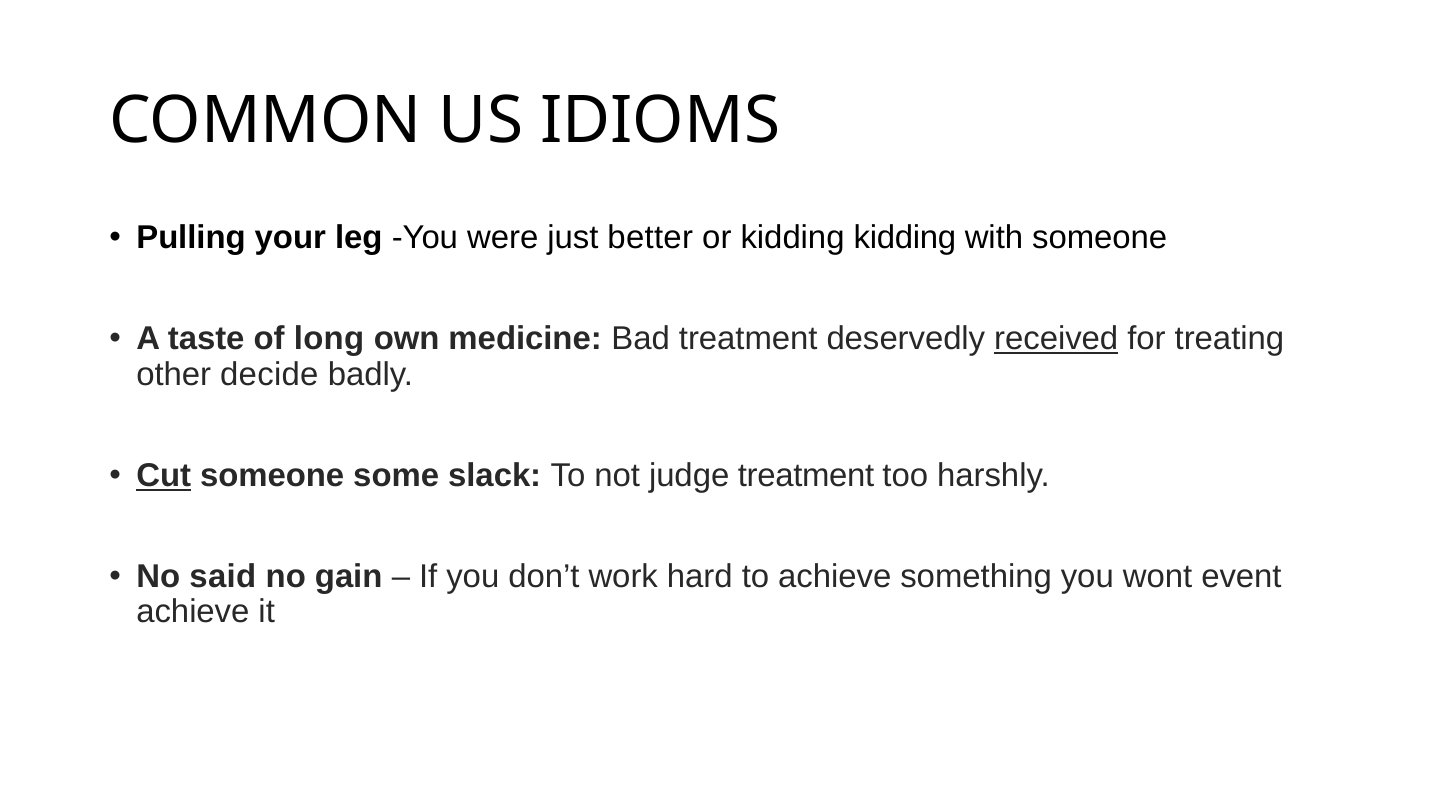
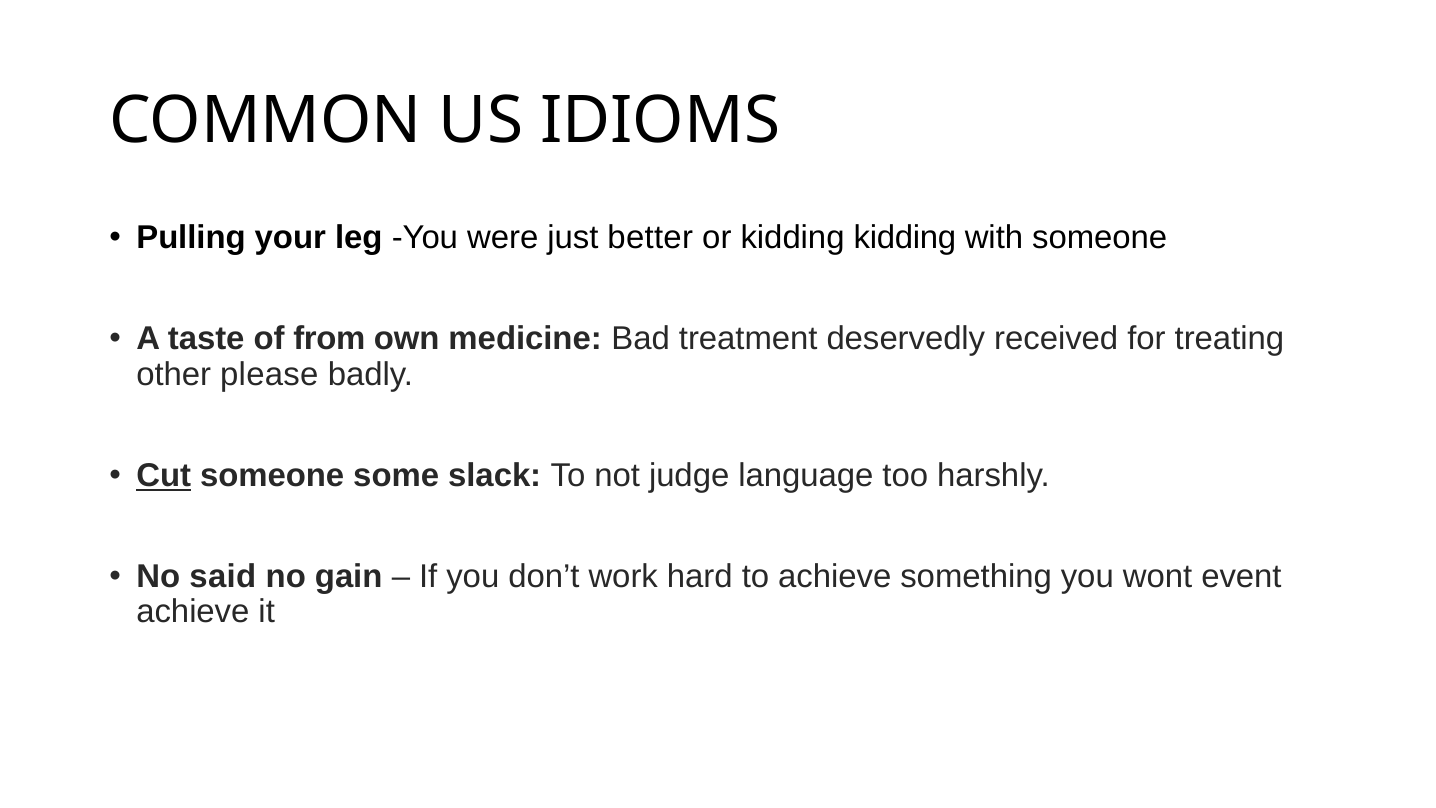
long: long -> from (329, 339)
received underline: present -> none (1056, 339)
decide: decide -> please (269, 374)
judge treatment: treatment -> language (806, 475)
